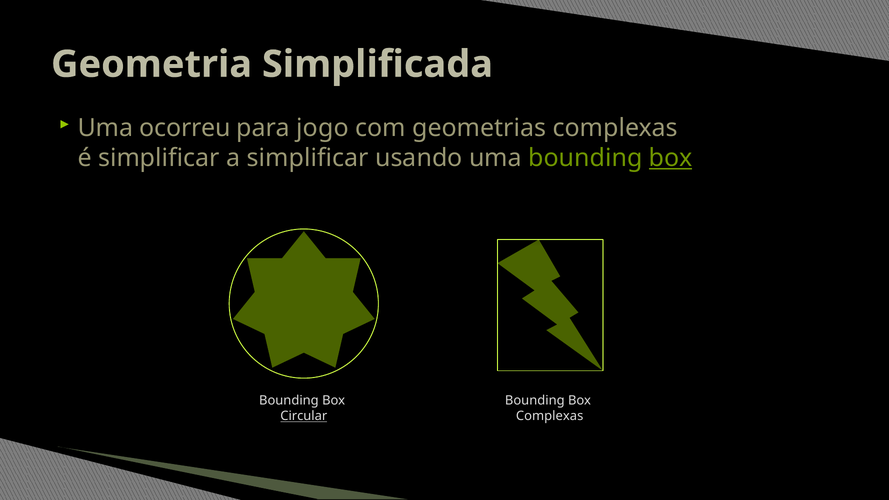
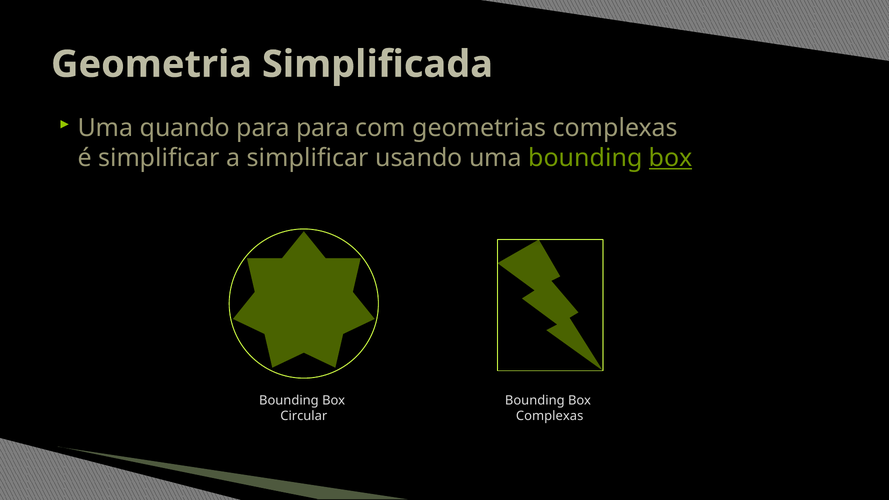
ocorreu: ocorreu -> quando (185, 128)
para jogo: jogo -> para (323, 128)
Circular underline: present -> none (304, 416)
